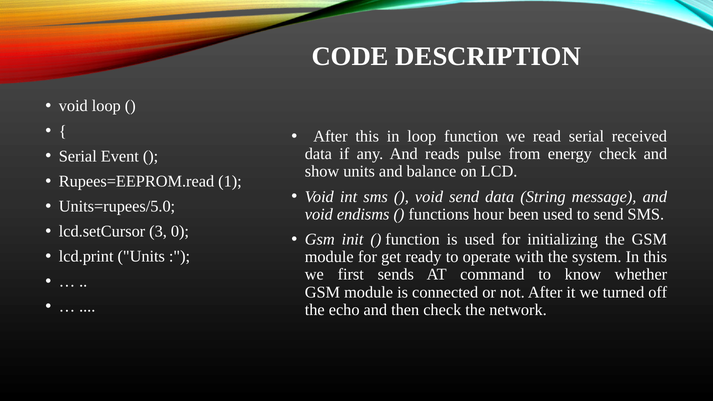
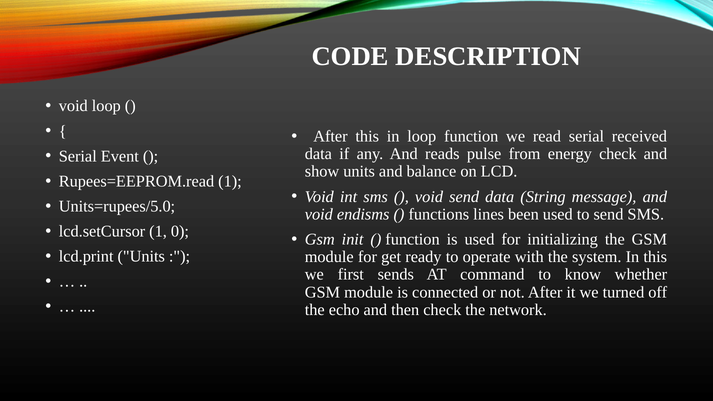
hour: hour -> lines (489, 214)
lcd.setCursor 3: 3 -> 1 (158, 231)
